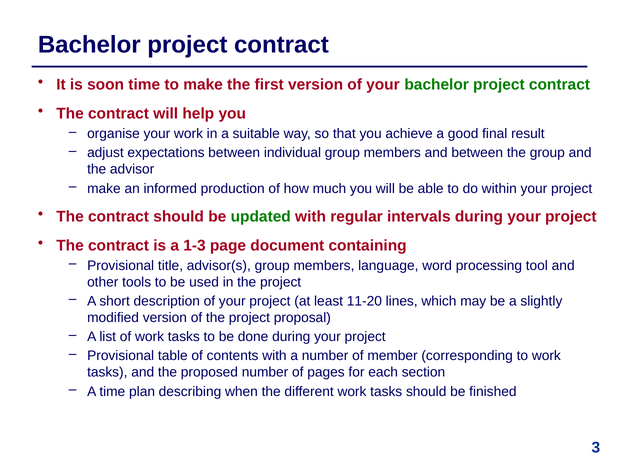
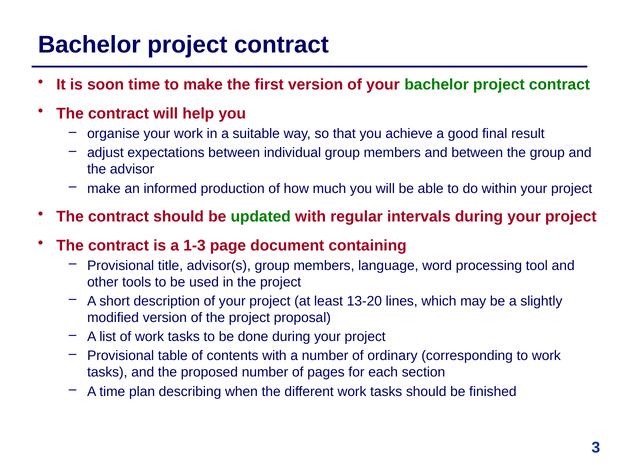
11-20: 11-20 -> 13-20 (364, 301)
member: member -> ordinary (392, 355)
